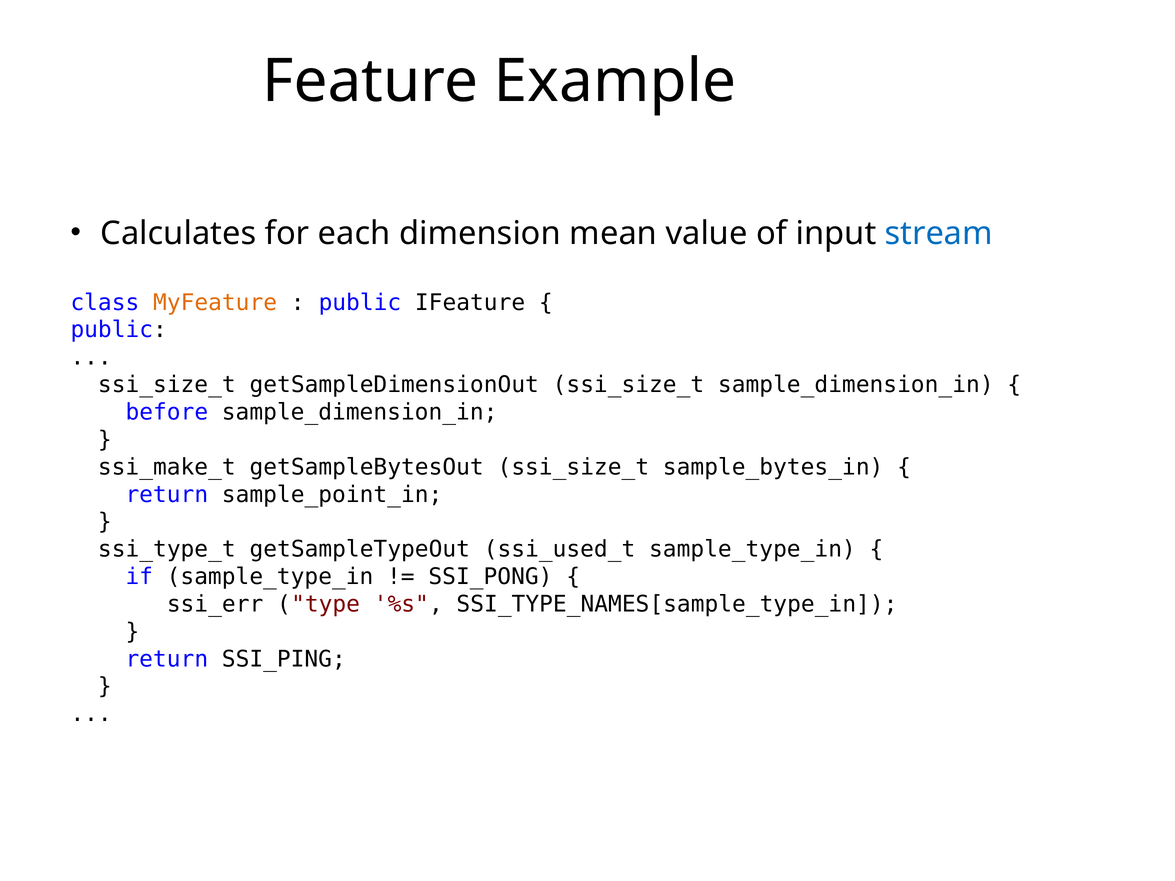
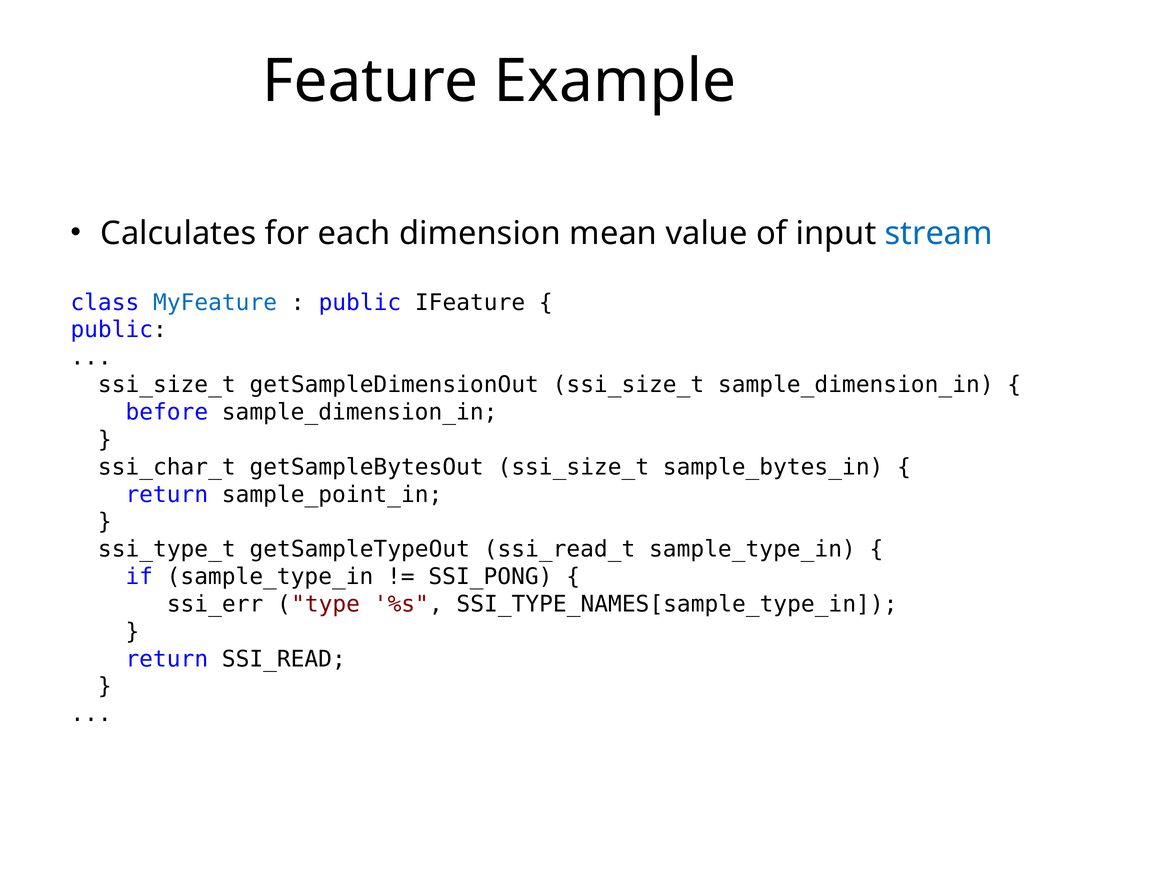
MyFeature colour: orange -> blue (215, 303)
ssi_make_t: ssi_make_t -> ssi_char_t (167, 467)
ssi_used_t: ssi_used_t -> ssi_read_t (560, 549)
SSI_PING: SSI_PING -> SSI_READ (284, 659)
